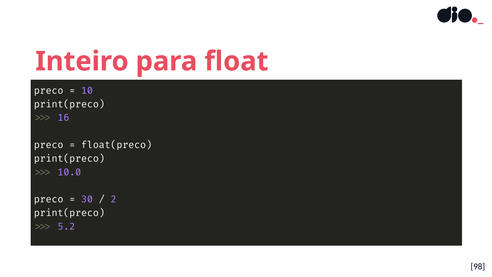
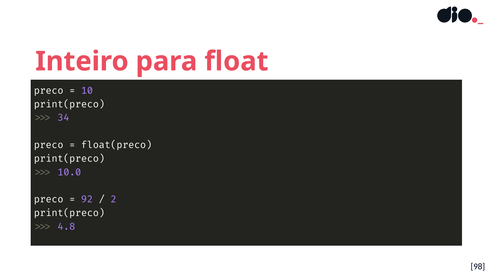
16: 16 -> 34 (63, 118)
30: 30 -> 92 (87, 199)
5.2: 5.2 -> 4.8 (66, 226)
